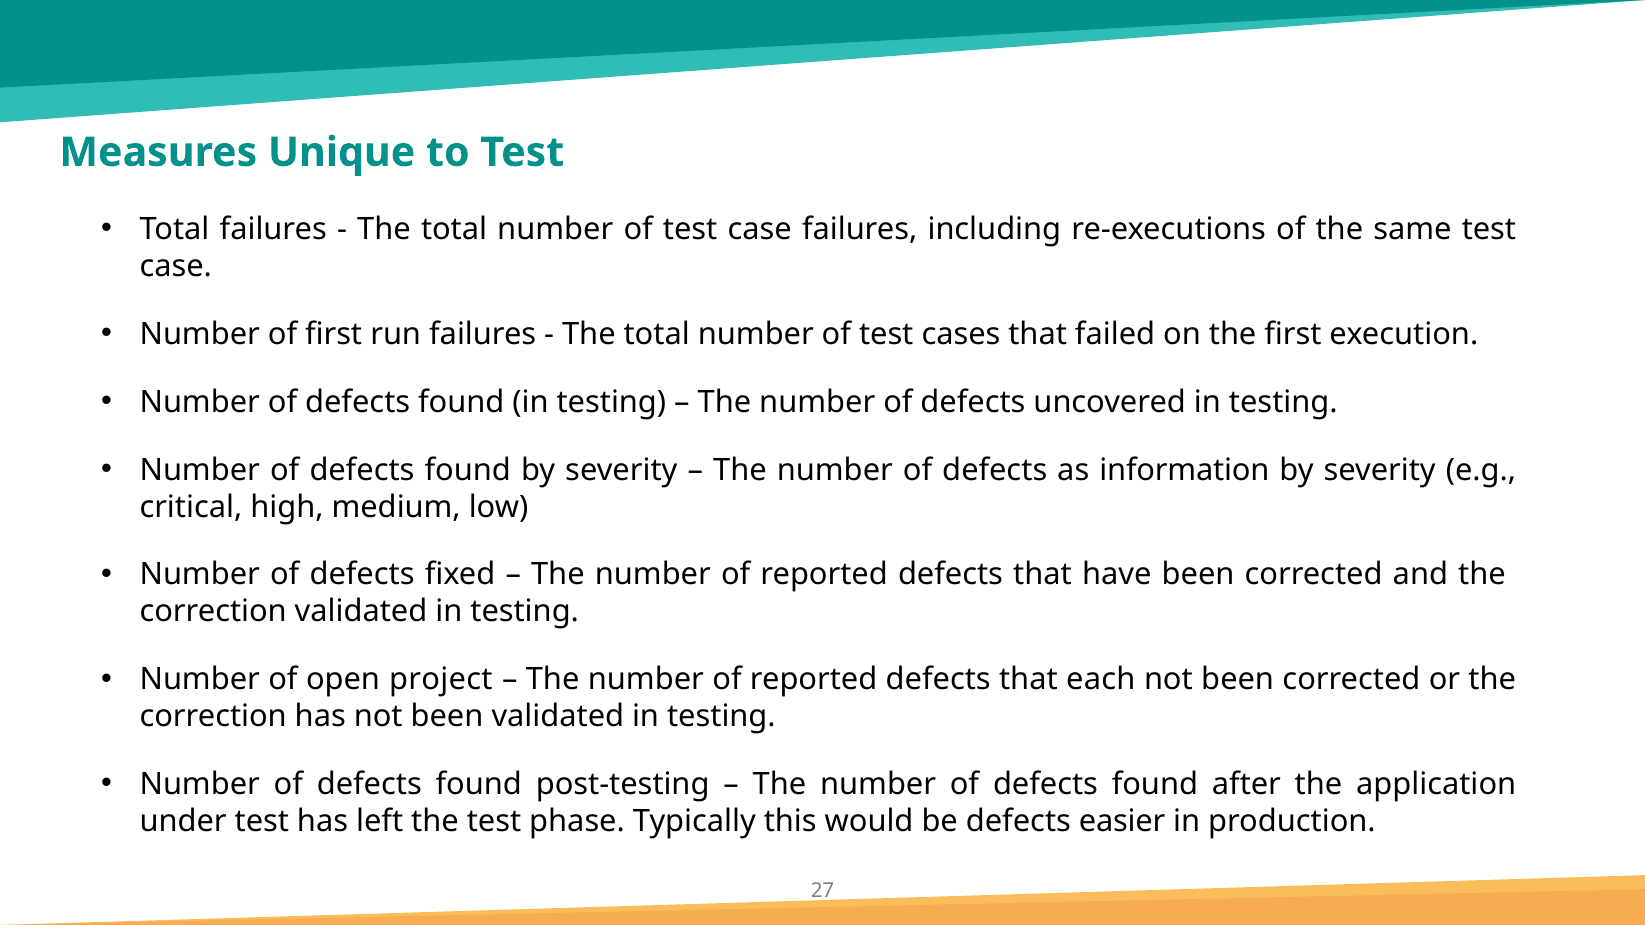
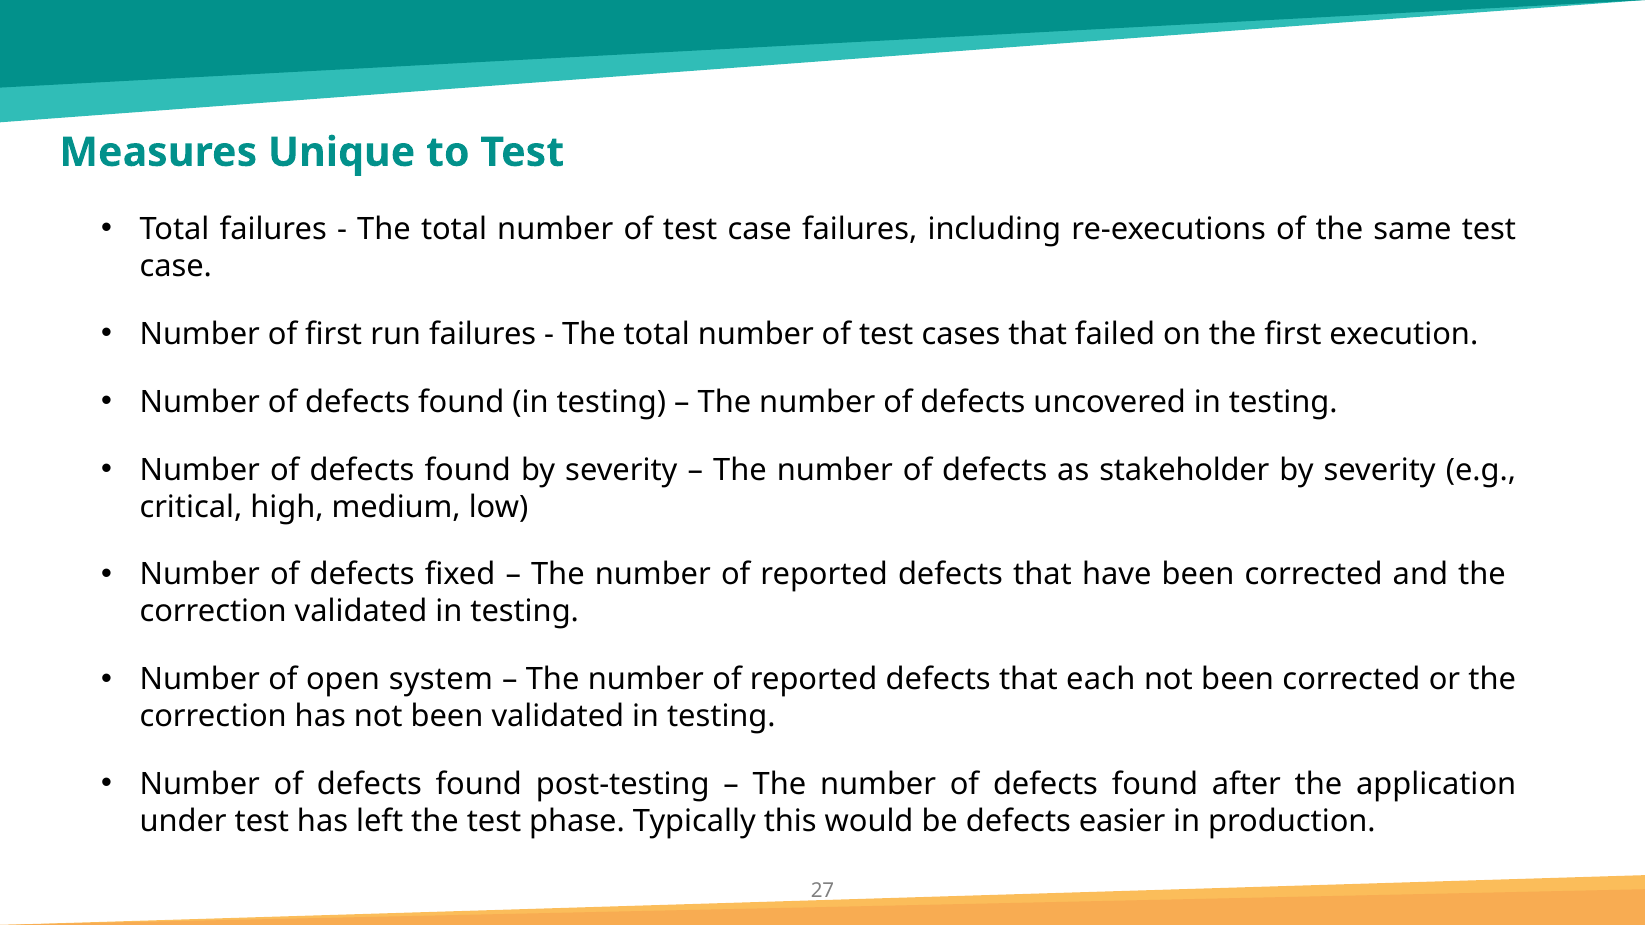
information: information -> stakeholder (1184, 470)
project: project -> system (441, 680)
